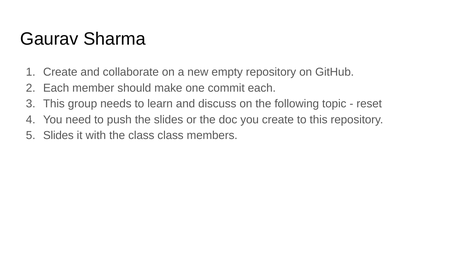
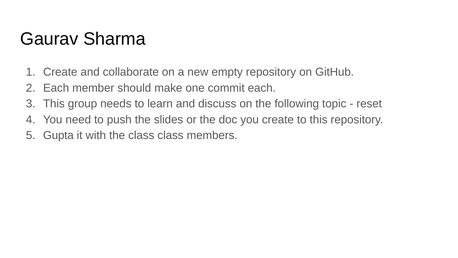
Slides: Slides -> Gupta (58, 135)
